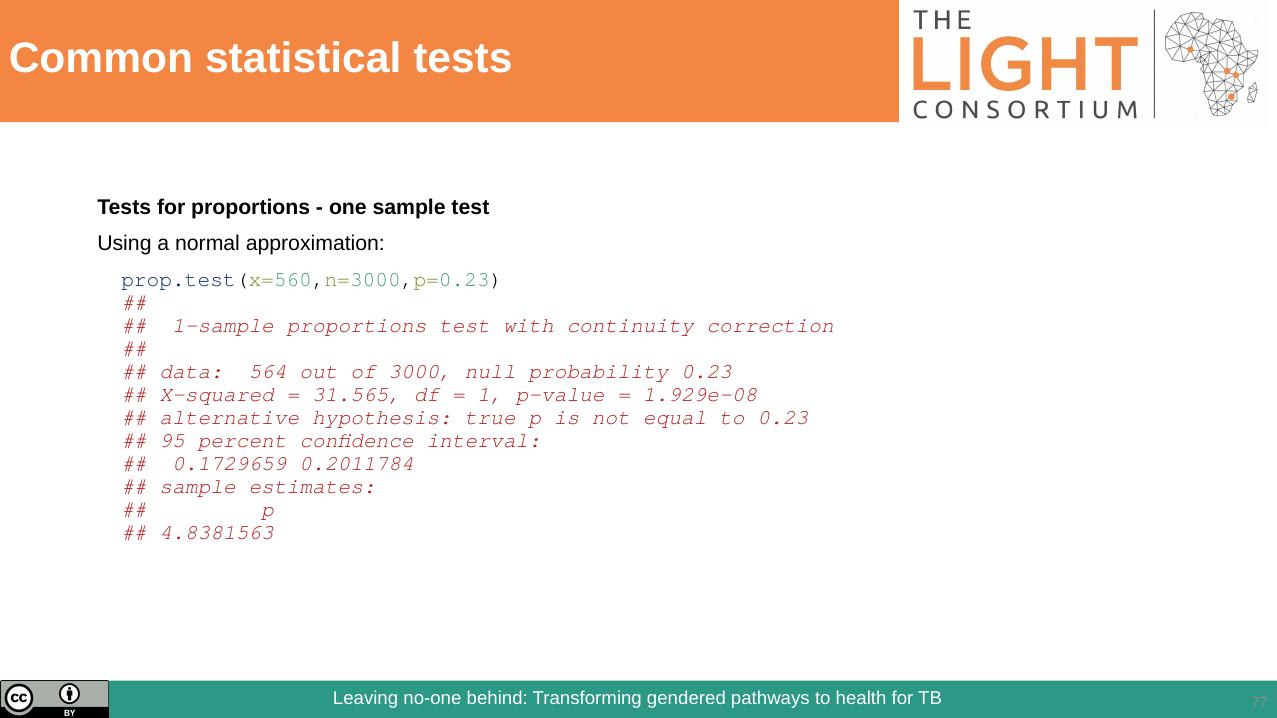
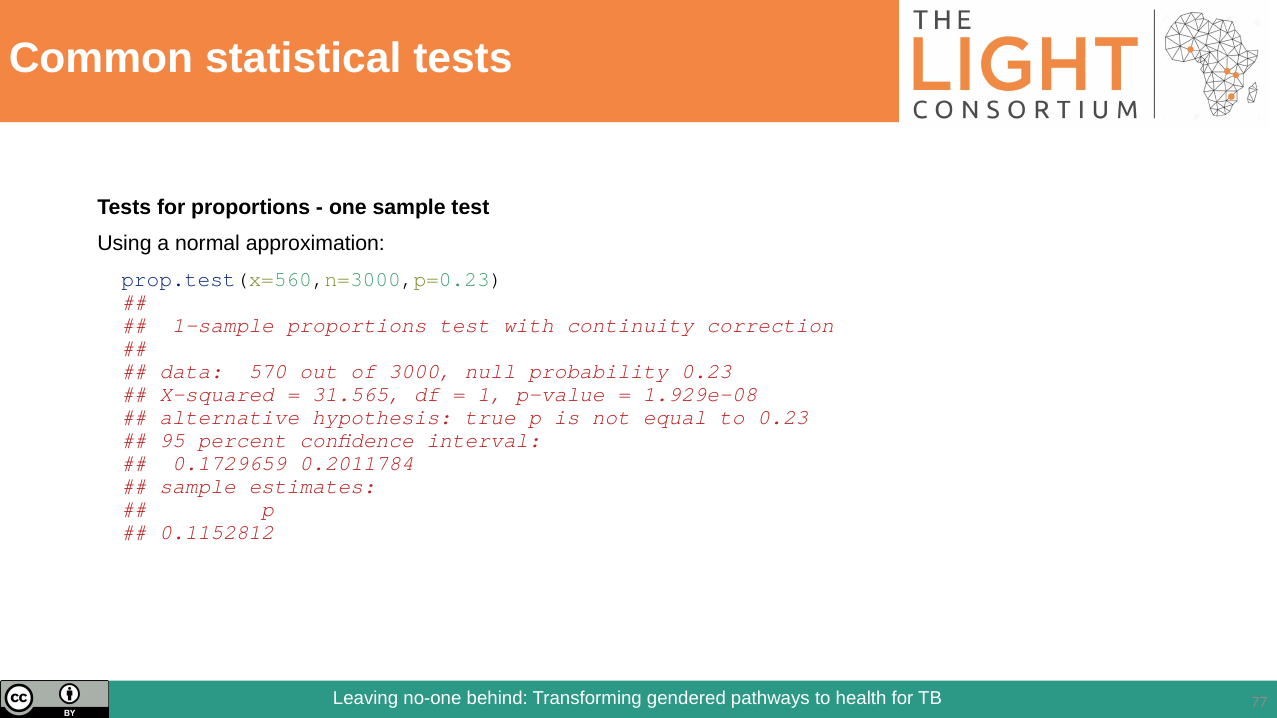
564: 564 -> 570 (268, 372)
4.8381563: 4.8381563 -> 0.1152812 (217, 532)
